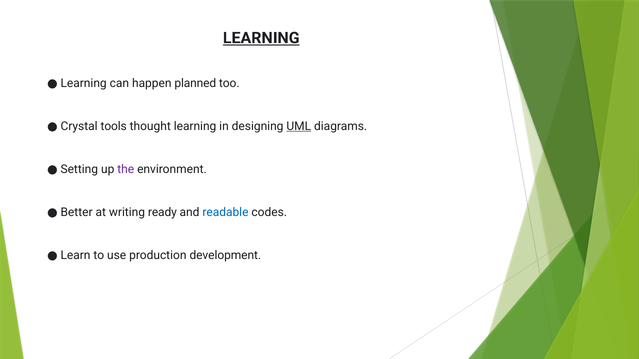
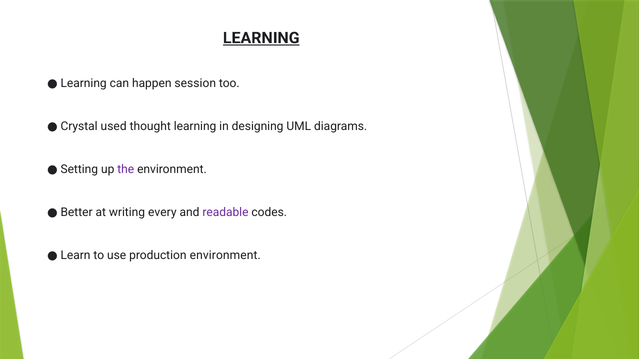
planned: planned -> session (195, 83)
tools: tools -> used (114, 126)
UML underline: present -> none (299, 126)
ready: ready -> every (162, 213)
readable colour: blue -> purple (225, 213)
production development: development -> environment (225, 256)
